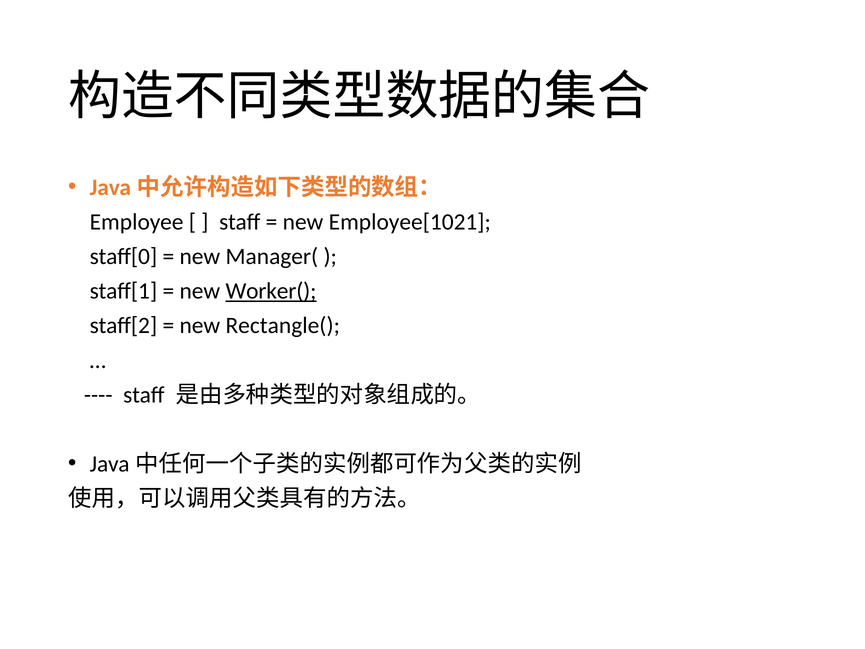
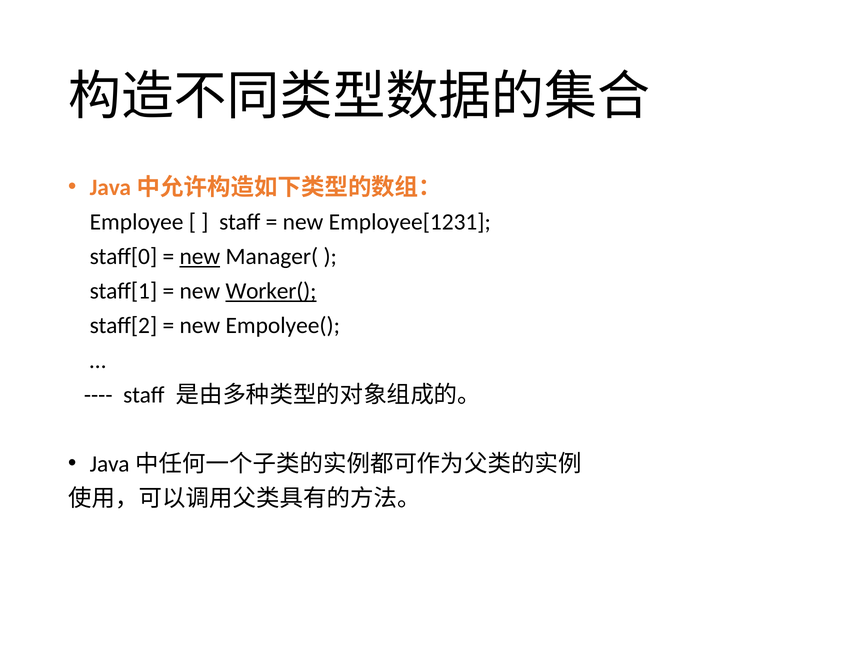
Employee[1021: Employee[1021 -> Employee[1231 (410, 222)
new underline: none -> present (200, 256)
Rectangle(: Rectangle( -> Empolyee( (283, 326)
